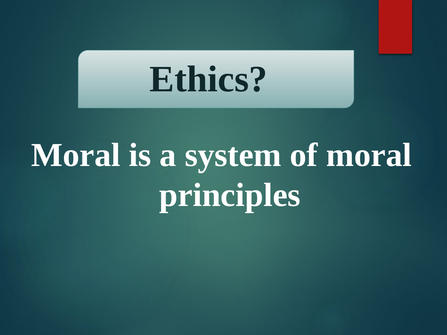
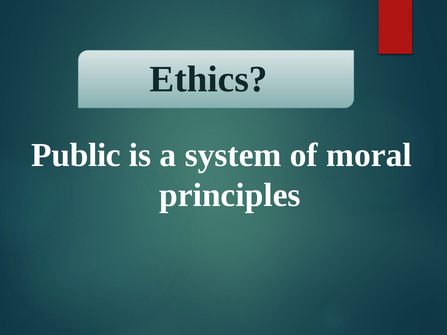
Moral: Moral -> Public (76, 155)
